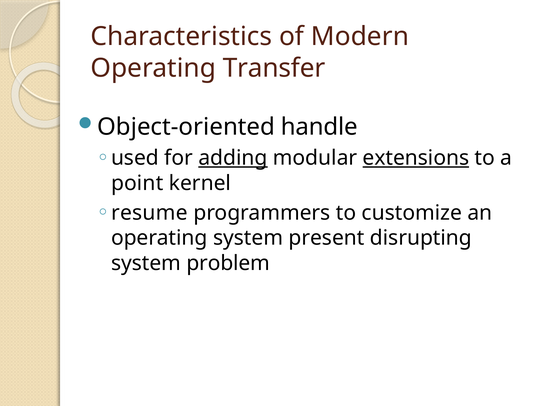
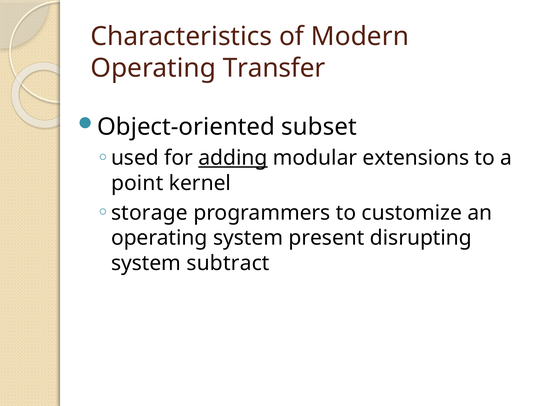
handle: handle -> subset (319, 127)
extensions underline: present -> none (416, 158)
resume: resume -> storage (149, 213)
problem: problem -> subtract (228, 264)
